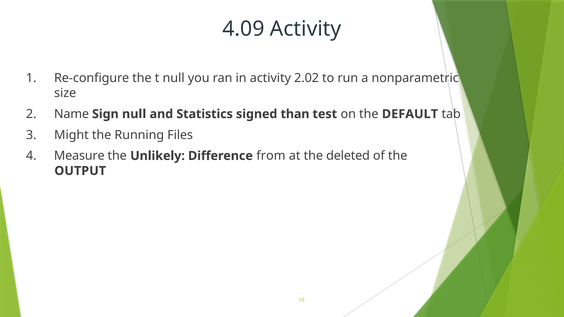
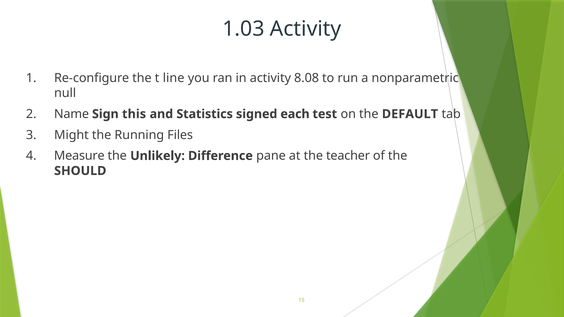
4.09: 4.09 -> 1.03 (244, 29)
t null: null -> line (174, 78)
2.02: 2.02 -> 8.08 (307, 78)
size: size -> null (65, 93)
Sign null: null -> this (134, 114)
than: than -> each (295, 114)
from: from -> pane (271, 156)
deleted: deleted -> teacher (348, 156)
OUTPUT: OUTPUT -> SHOULD (80, 171)
